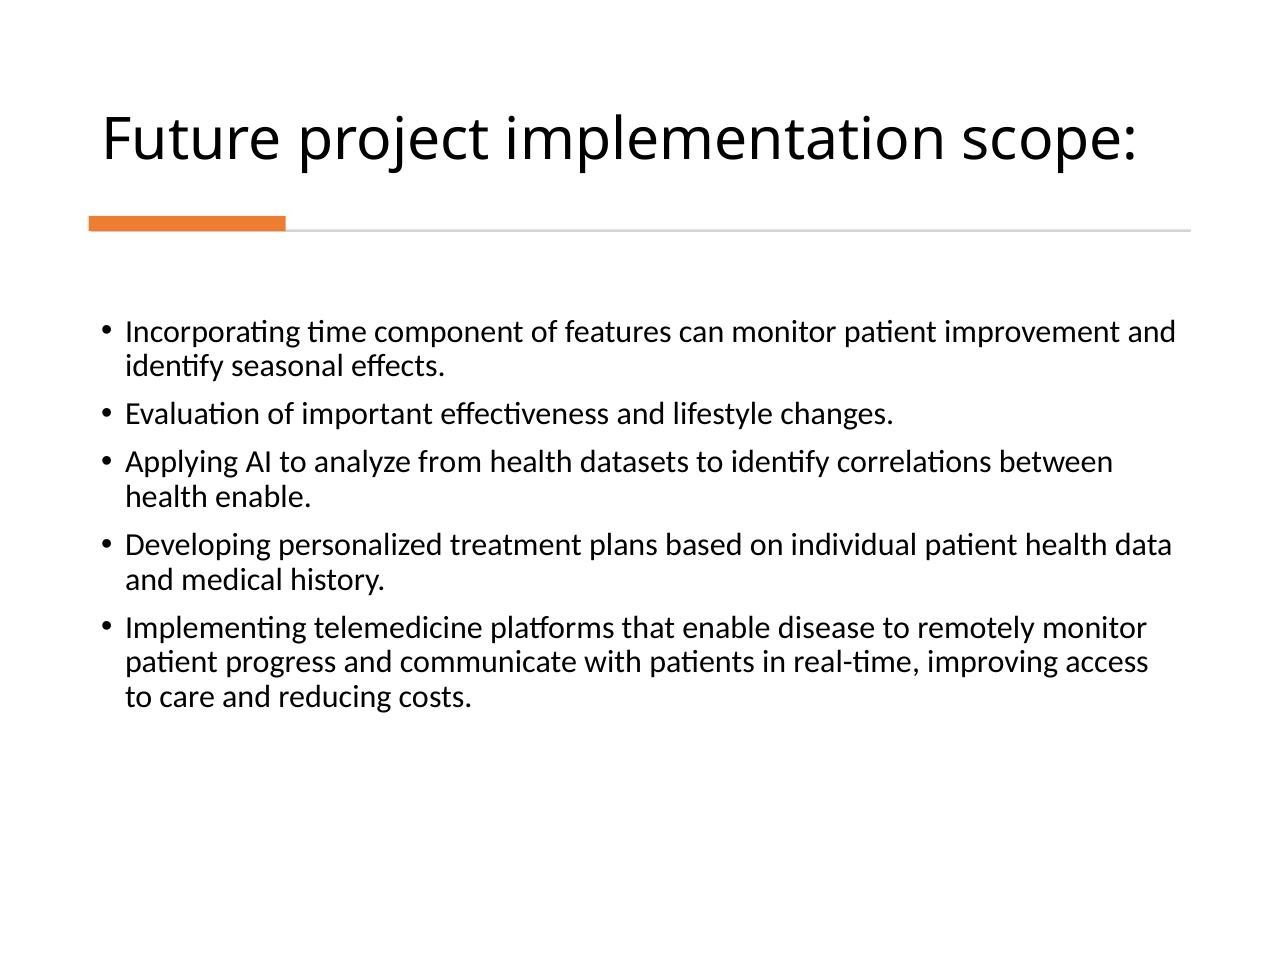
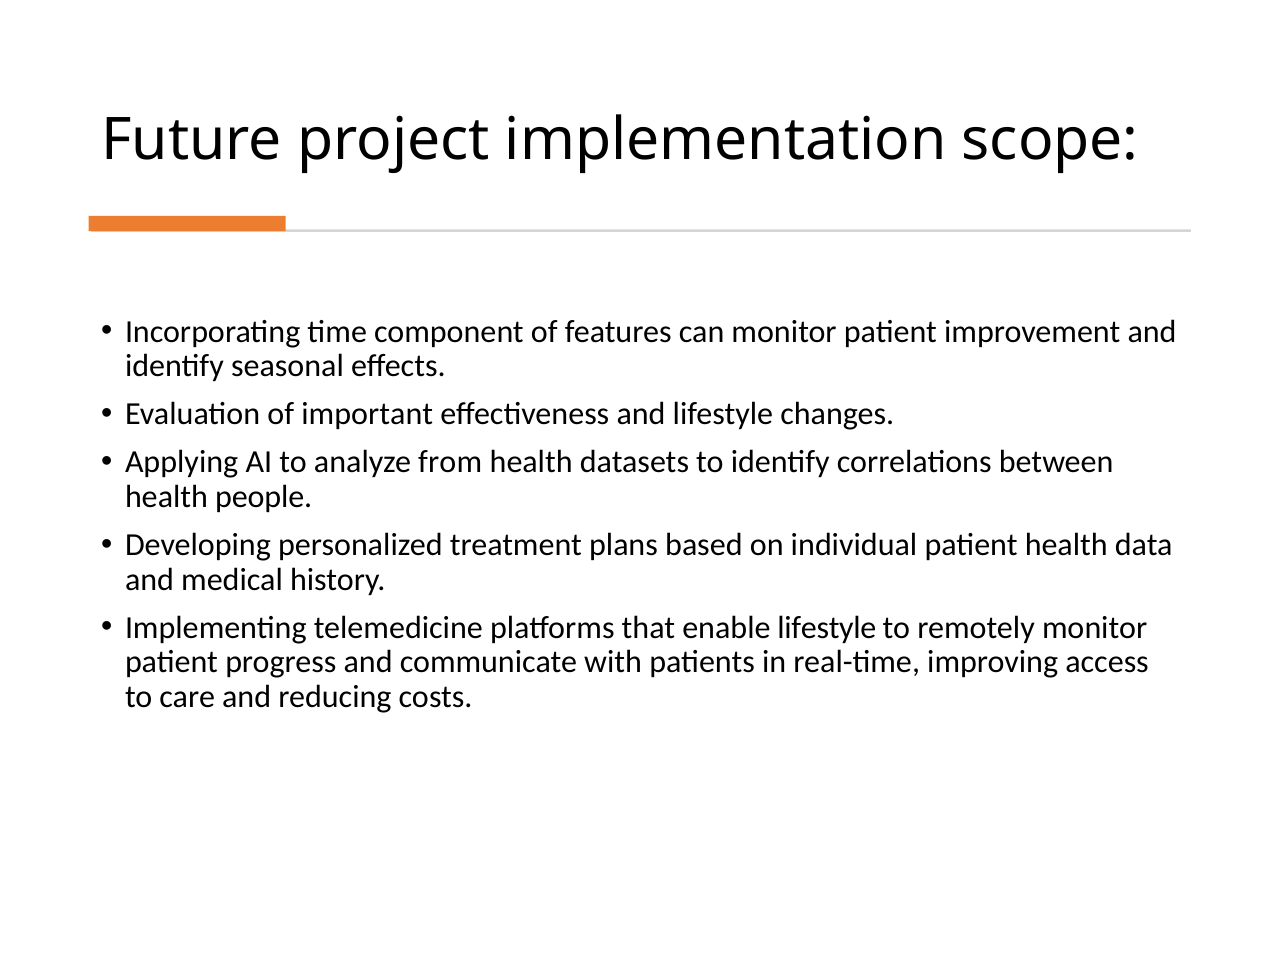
health enable: enable -> people (264, 497)
enable disease: disease -> lifestyle (827, 628)
